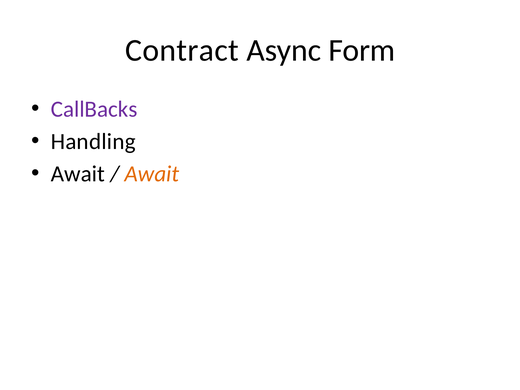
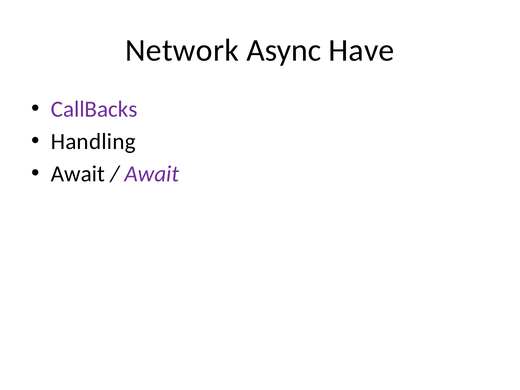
Contract: Contract -> Network (182, 50)
Form: Form -> Have (361, 50)
Await colour: orange -> purple (152, 174)
